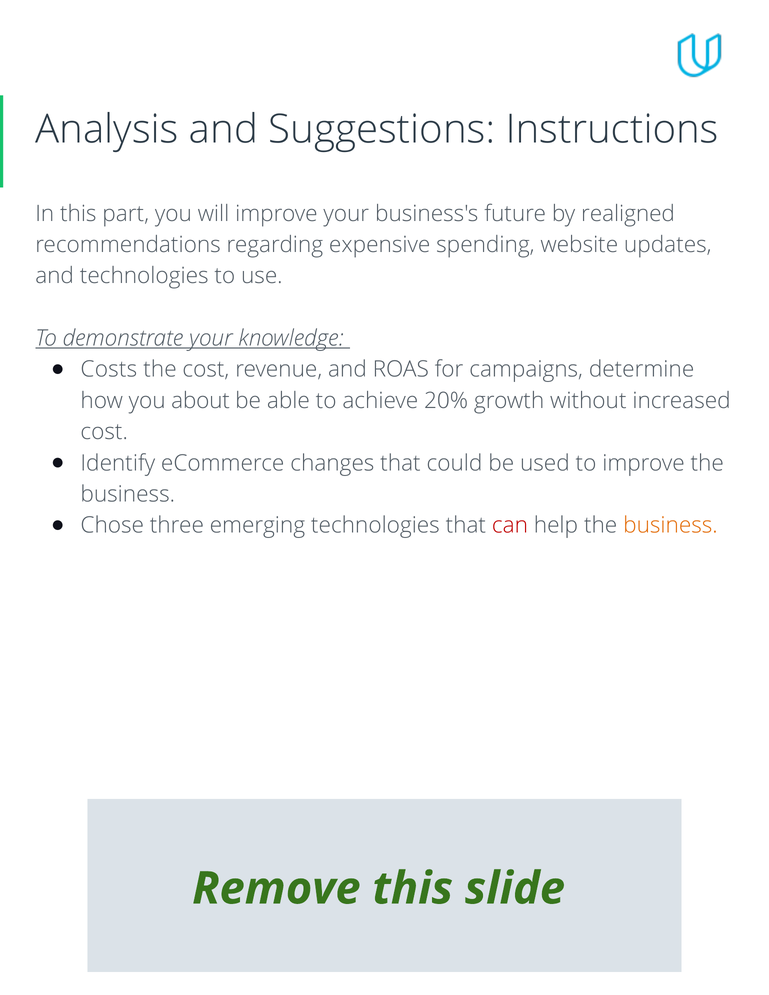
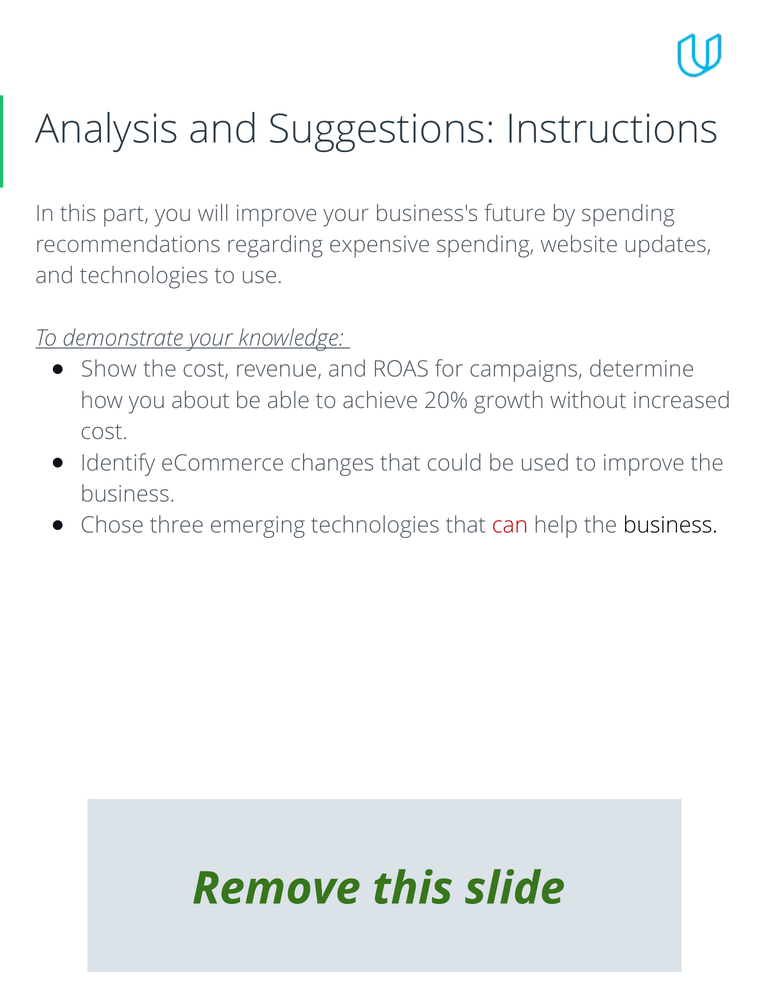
by realigned: realigned -> spending (628, 214)
Costs: Costs -> Show (109, 370)
business colour: orange -> black (670, 526)
